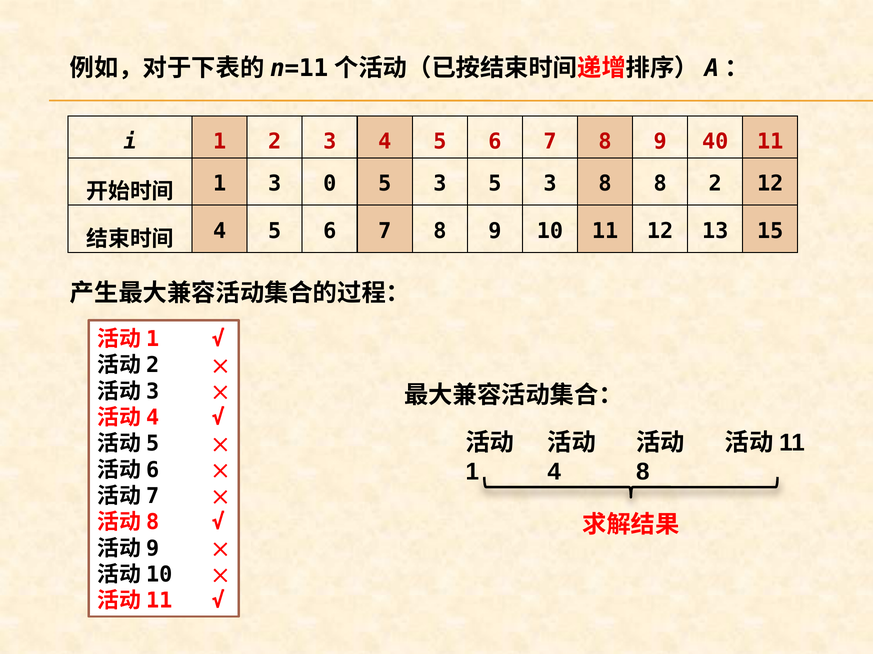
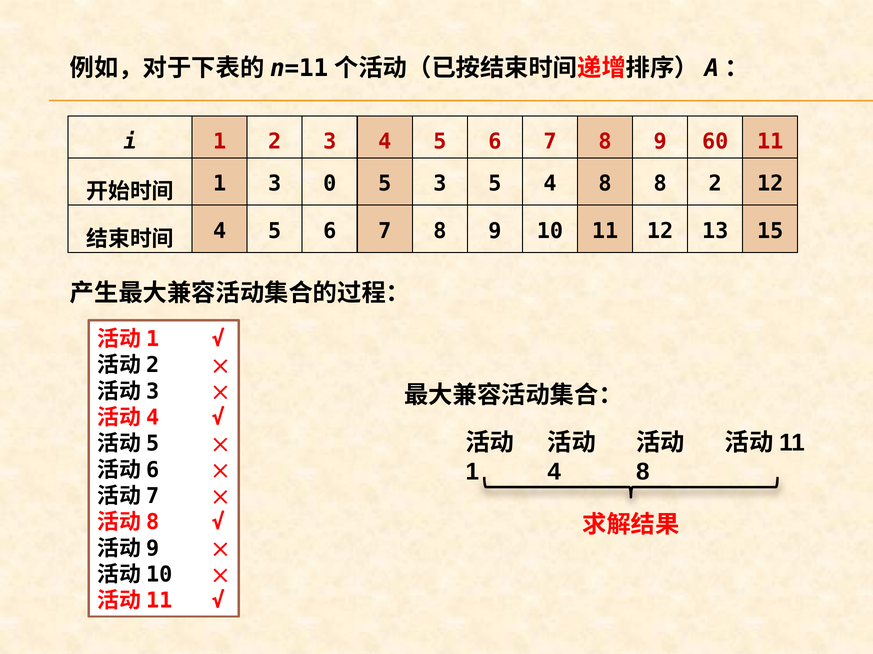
40: 40 -> 60 (715, 142)
3 5 3: 3 -> 4 (550, 184)
